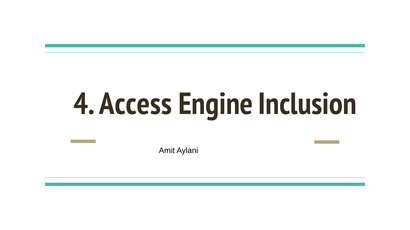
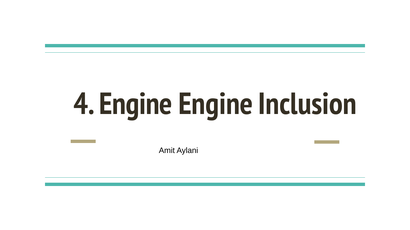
4 Access: Access -> Engine (136, 104)
